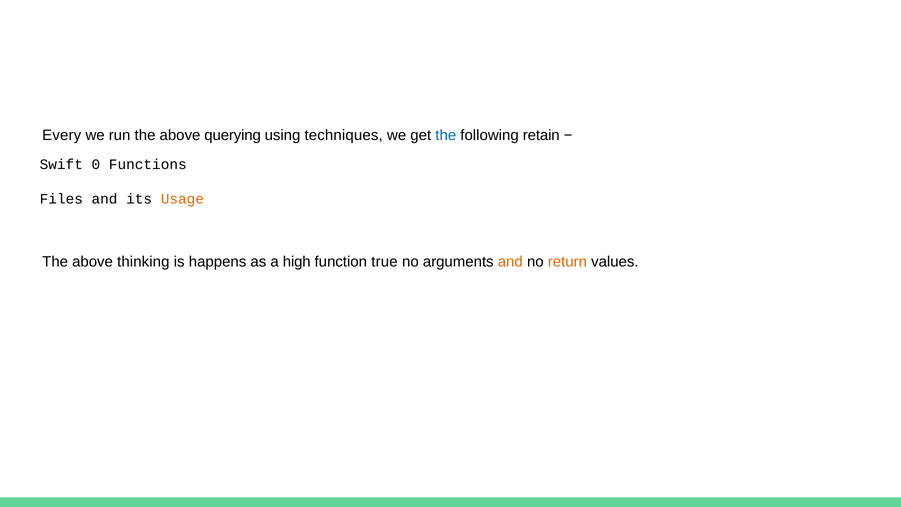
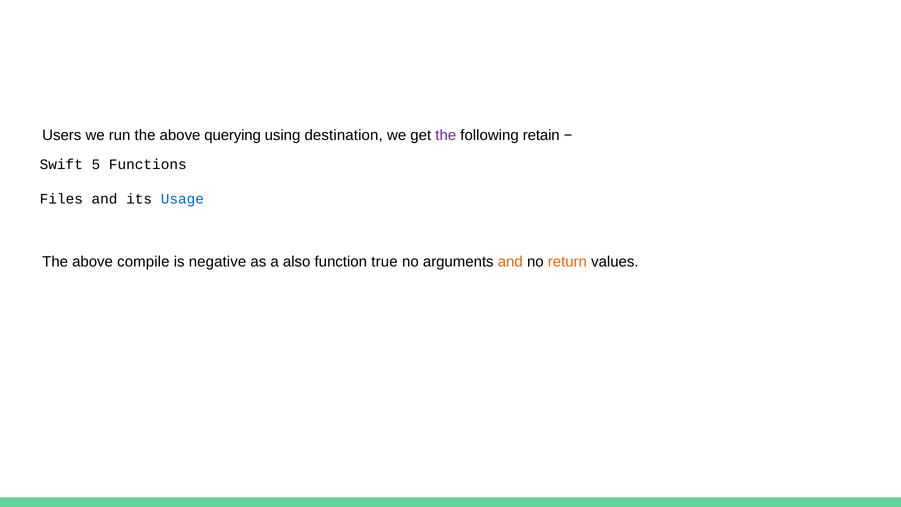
Every: Every -> Users (62, 135)
techniques: techniques -> destination (344, 135)
the colour: blue -> purple (446, 135)
0: 0 -> 5 (96, 164)
Usage colour: orange -> blue (182, 199)
thinking: thinking -> compile (143, 262)
happens: happens -> negative (218, 262)
high: high -> also (297, 262)
